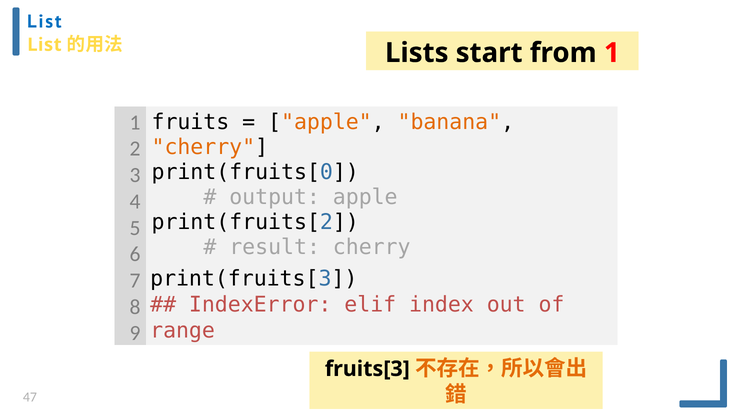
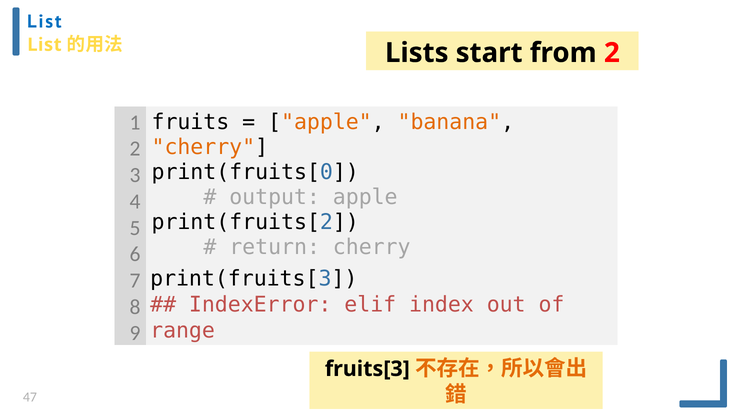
from 1: 1 -> 2 (612, 53)
result: result -> return (275, 247)
